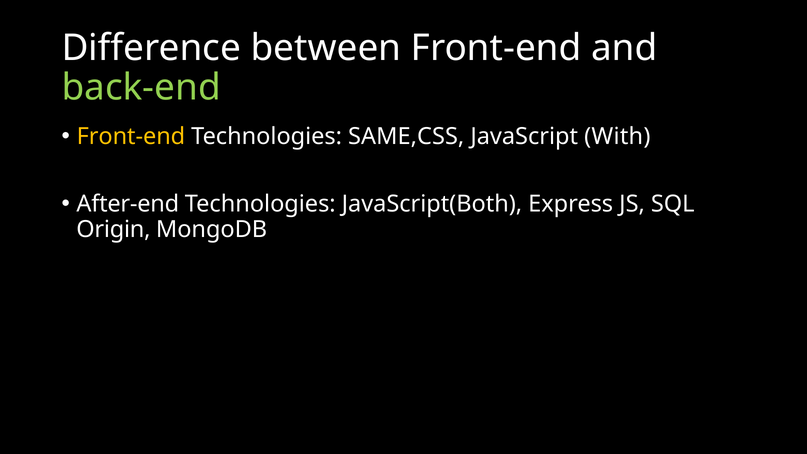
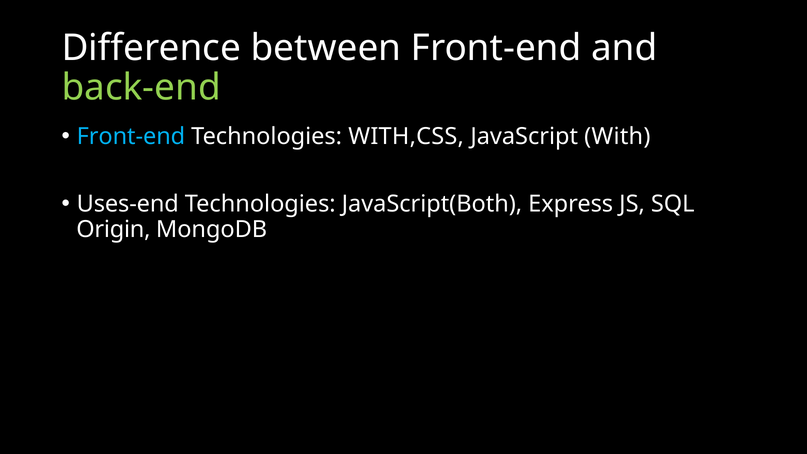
Front-end colour: yellow -> light blue (131, 136)
SAME,CSS: SAME,CSS -> WITH,CSS (406, 136)
After-end: After-end -> Uses-end (128, 204)
